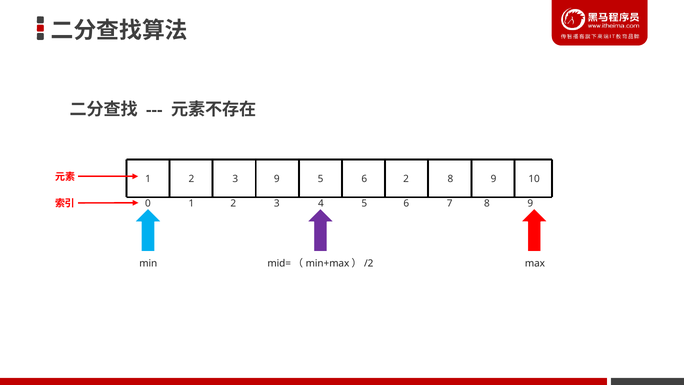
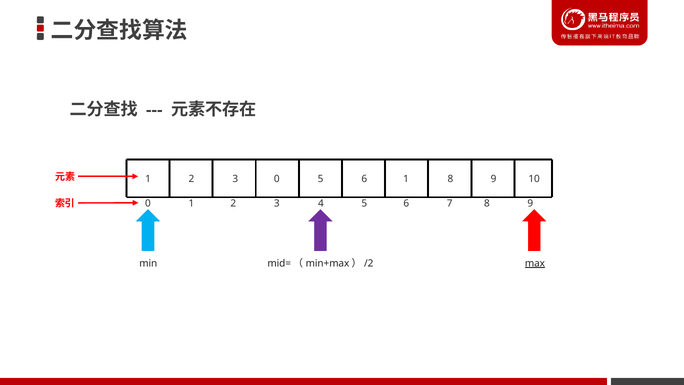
3 9: 9 -> 0 (277, 179)
6 2: 2 -> 1 (406, 179)
max underline: none -> present (535, 263)
